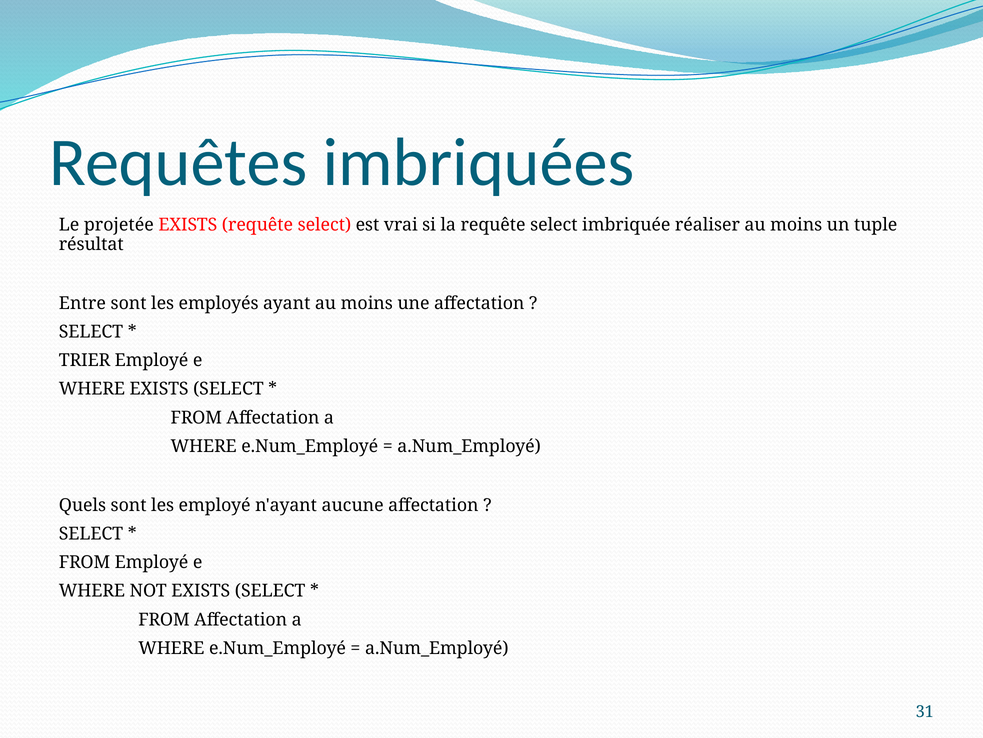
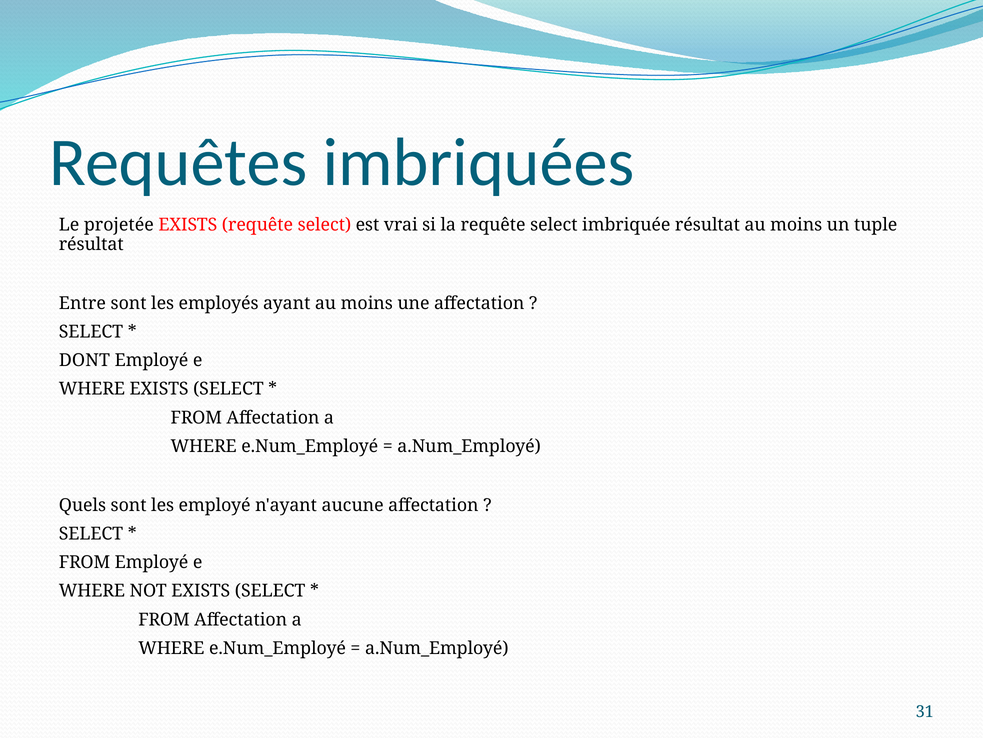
imbriquée réaliser: réaliser -> résultat (707, 225)
TRIER: TRIER -> DONT (84, 360)
